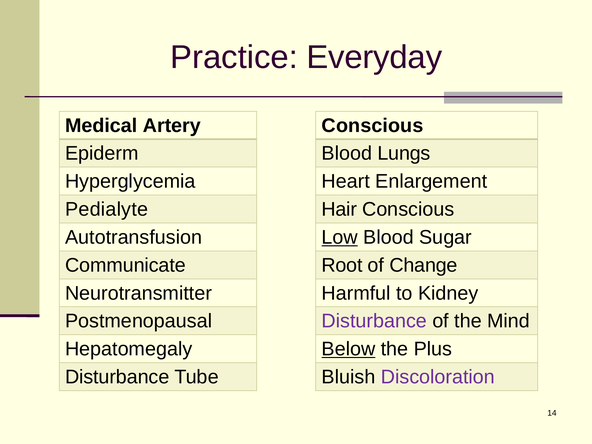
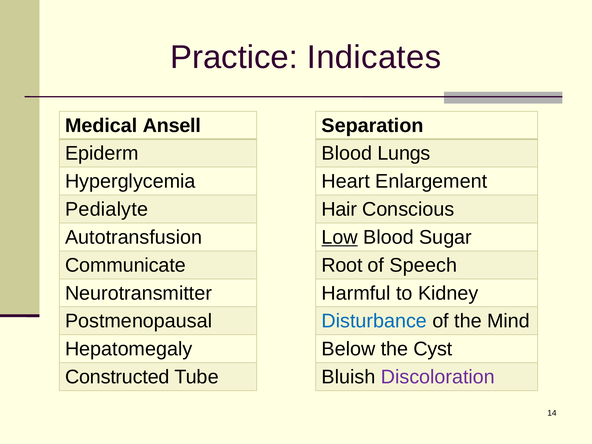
Everyday: Everyday -> Indicates (374, 57)
Artery: Artery -> Ansell (172, 125)
Conscious: Conscious -> Separation (373, 125)
Change: Change -> Speech (423, 265)
Disturbance colour: purple -> blue (374, 321)
Below underline: present -> none (349, 349)
Plus: Plus -> Cyst (433, 349)
Disturbance: Disturbance -> Constructed (117, 377)
